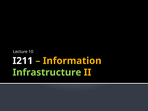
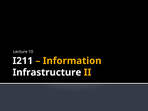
Infrastructure colour: light green -> white (47, 72)
